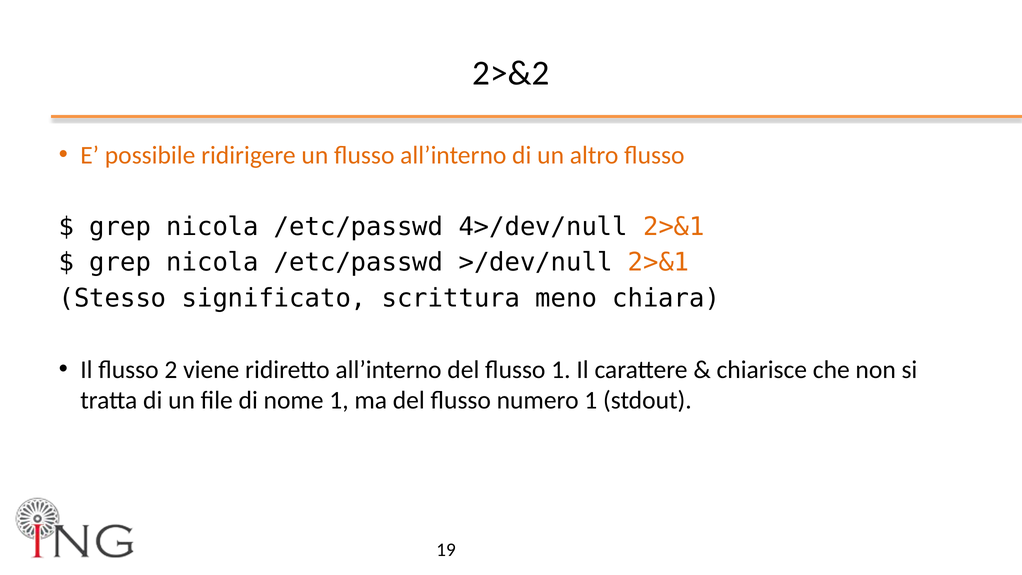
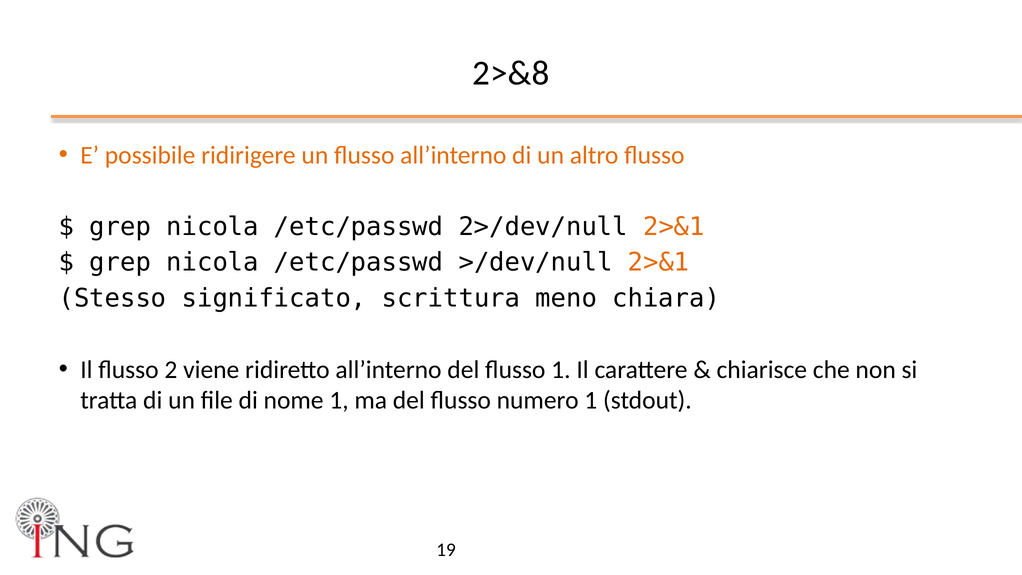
2>&2: 2>&2 -> 2>&8 (511, 73)
4>/dev/null: 4>/dev/null -> 2>/dev/null (543, 227)
